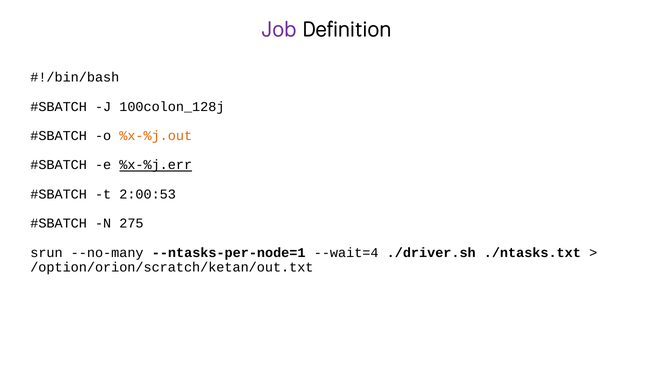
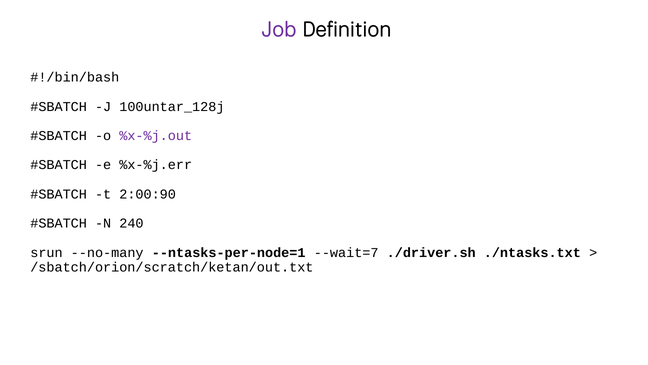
100colon_128j: 100colon_128j -> 100untar_128j (172, 106)
%x-%j.out colour: orange -> purple (156, 136)
%x-%j.err underline: present -> none (156, 165)
2:00:53: 2:00:53 -> 2:00:90 (148, 194)
275: 275 -> 240 (131, 223)
--wait=4: --wait=4 -> --wait=7 (346, 252)
/option/orion/scratch/ketan/out.txt: /option/orion/scratch/ketan/out.txt -> /sbatch/orion/scratch/ketan/out.txt (172, 267)
